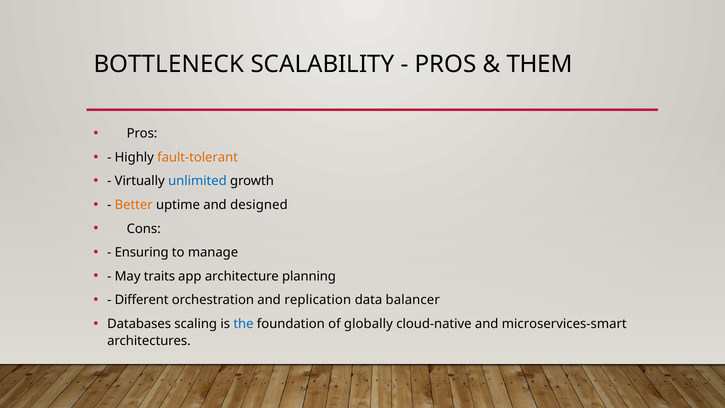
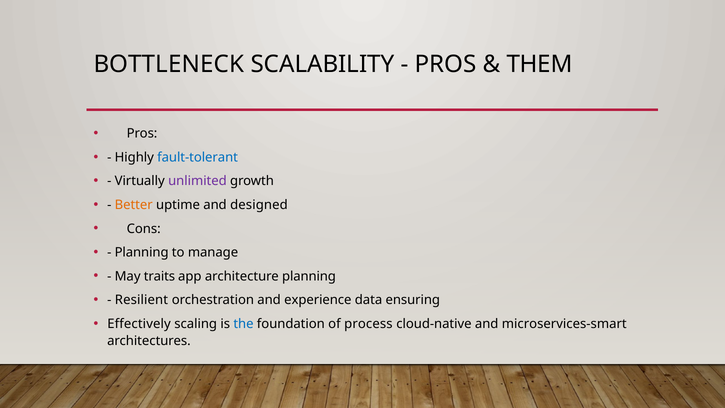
fault-tolerant colour: orange -> blue (198, 157)
unlimited colour: blue -> purple (197, 181)
Ensuring: Ensuring -> Planning (142, 252)
Different: Different -> Resilient (141, 300)
replication: replication -> experience (318, 300)
balancer: balancer -> ensuring (413, 300)
Databases: Databases -> Effectively (139, 324)
globally: globally -> process (368, 324)
